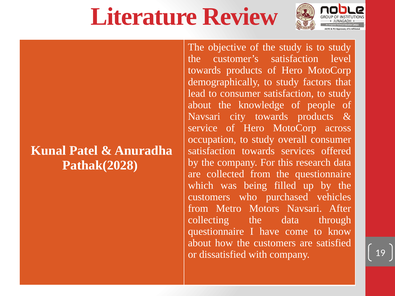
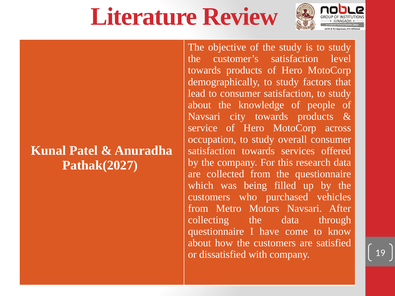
Pathak(2028: Pathak(2028 -> Pathak(2027 (100, 165)
